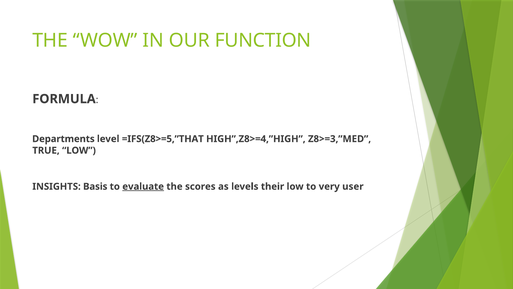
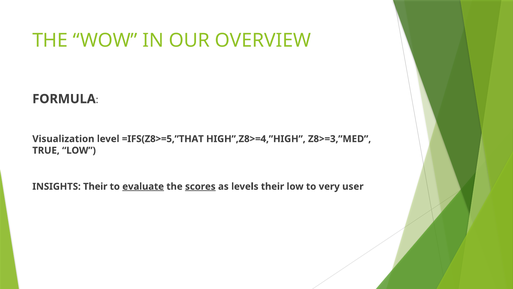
FUNCTION: FUNCTION -> OVERVIEW (263, 40)
Departments: Departments -> Visualization (63, 139)
INSIGHTS Basis: Basis -> Their (95, 186)
scores underline: none -> present (200, 186)
